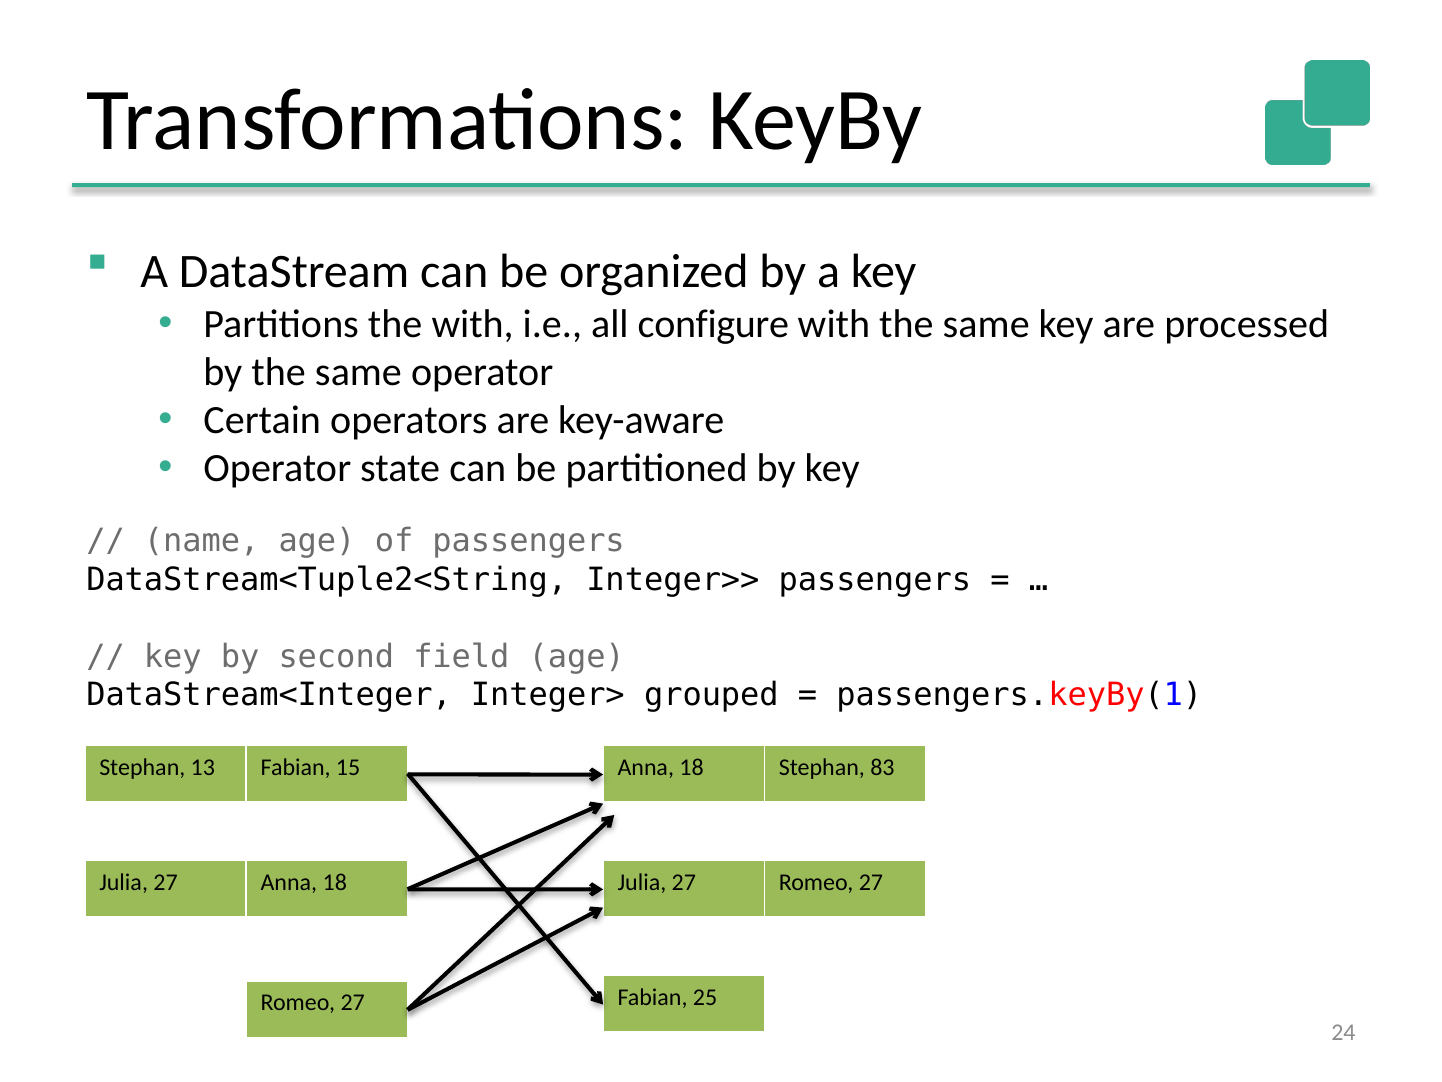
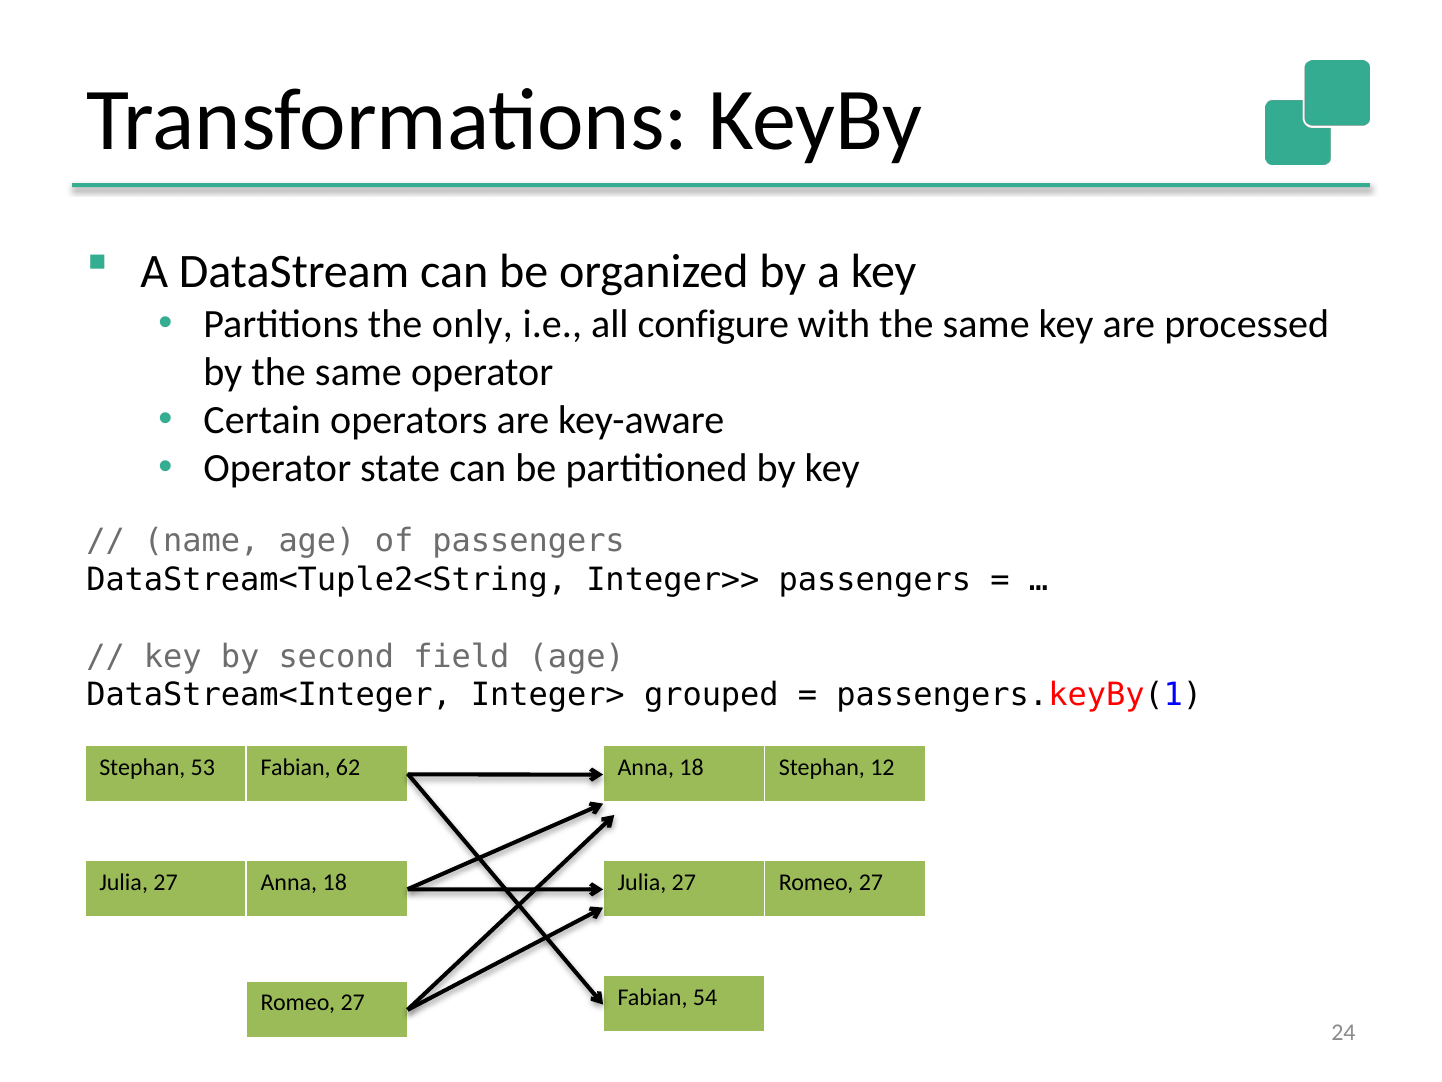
the with: with -> only (472, 324)
13: 13 -> 53 (203, 767)
15: 15 -> 62 (348, 767)
83: 83 -> 12 (882, 767)
25: 25 -> 54 (705, 997)
